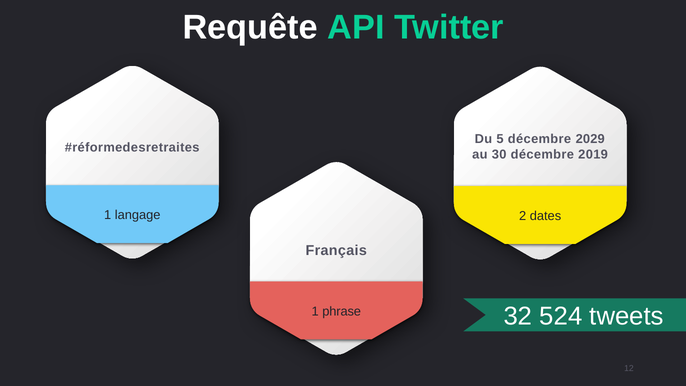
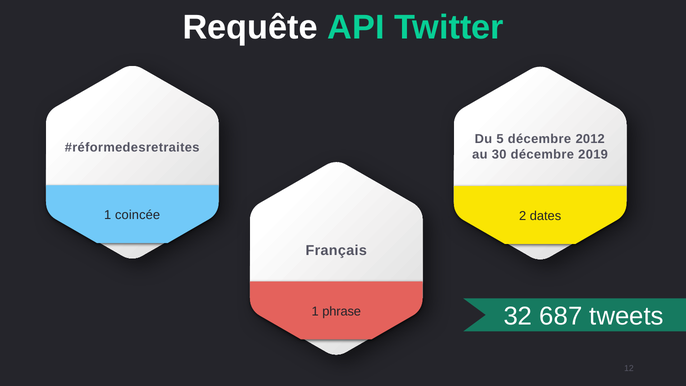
2029: 2029 -> 2012 (590, 139)
langage: langage -> coincée (138, 215)
524: 524 -> 687 (561, 316)
